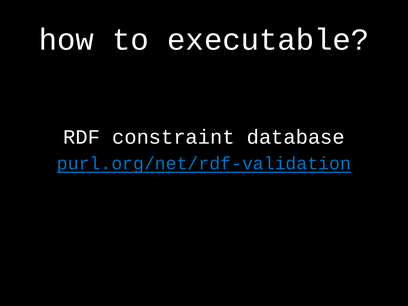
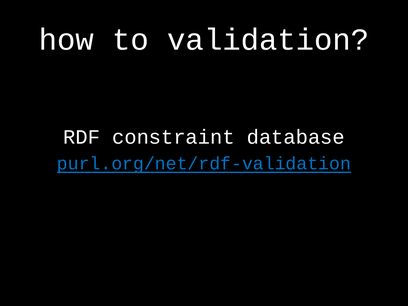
executable: executable -> validation (268, 40)
